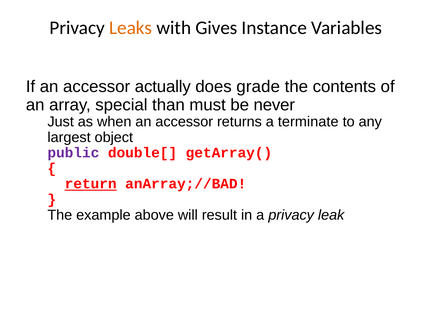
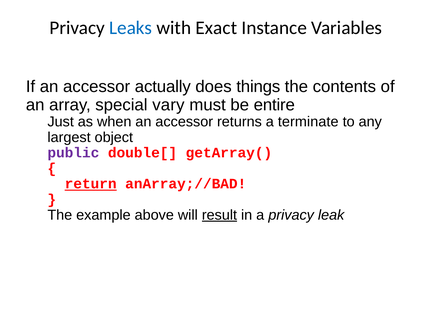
Leaks colour: orange -> blue (131, 28)
Gives: Gives -> Exact (216, 28)
grade: grade -> things (258, 87)
than: than -> vary (168, 105)
never: never -> entire (274, 105)
result underline: none -> present (219, 215)
